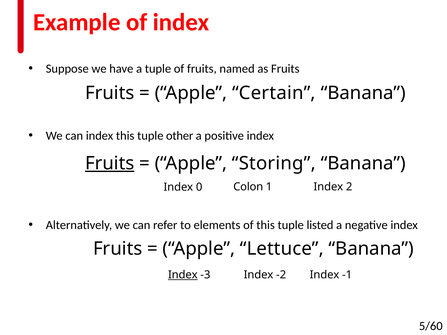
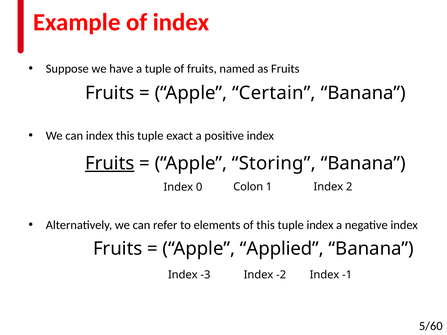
other: other -> exact (180, 136)
tuple listed: listed -> index (320, 225)
Lettuce: Lettuce -> Applied (282, 249)
Index underline: present -> none (183, 275)
